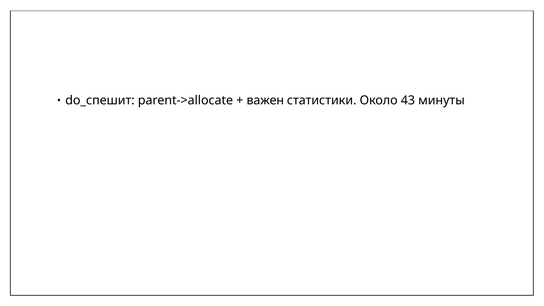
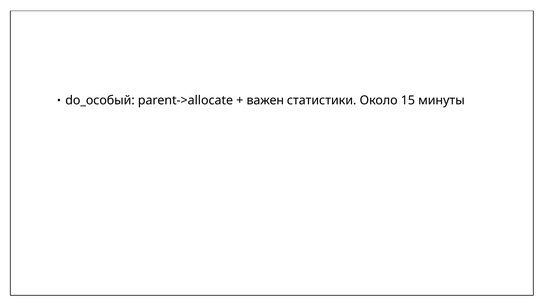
do_спешит: do_спешит -> do_особый (100, 100)
43: 43 -> 15 (408, 100)
